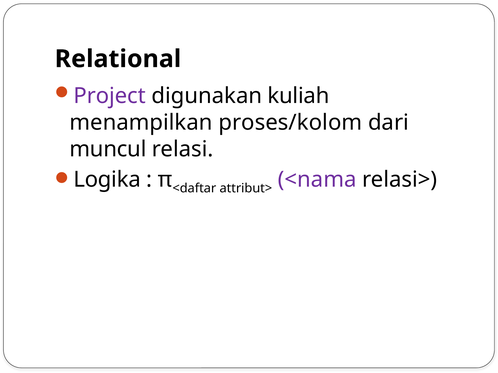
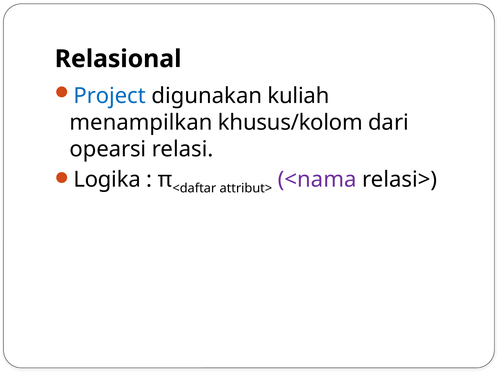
Relational: Relational -> Relasional (118, 59)
Project colour: purple -> blue (110, 96)
proses/kolom: proses/kolom -> khusus/kolom (290, 123)
muncul: muncul -> opearsi (108, 149)
